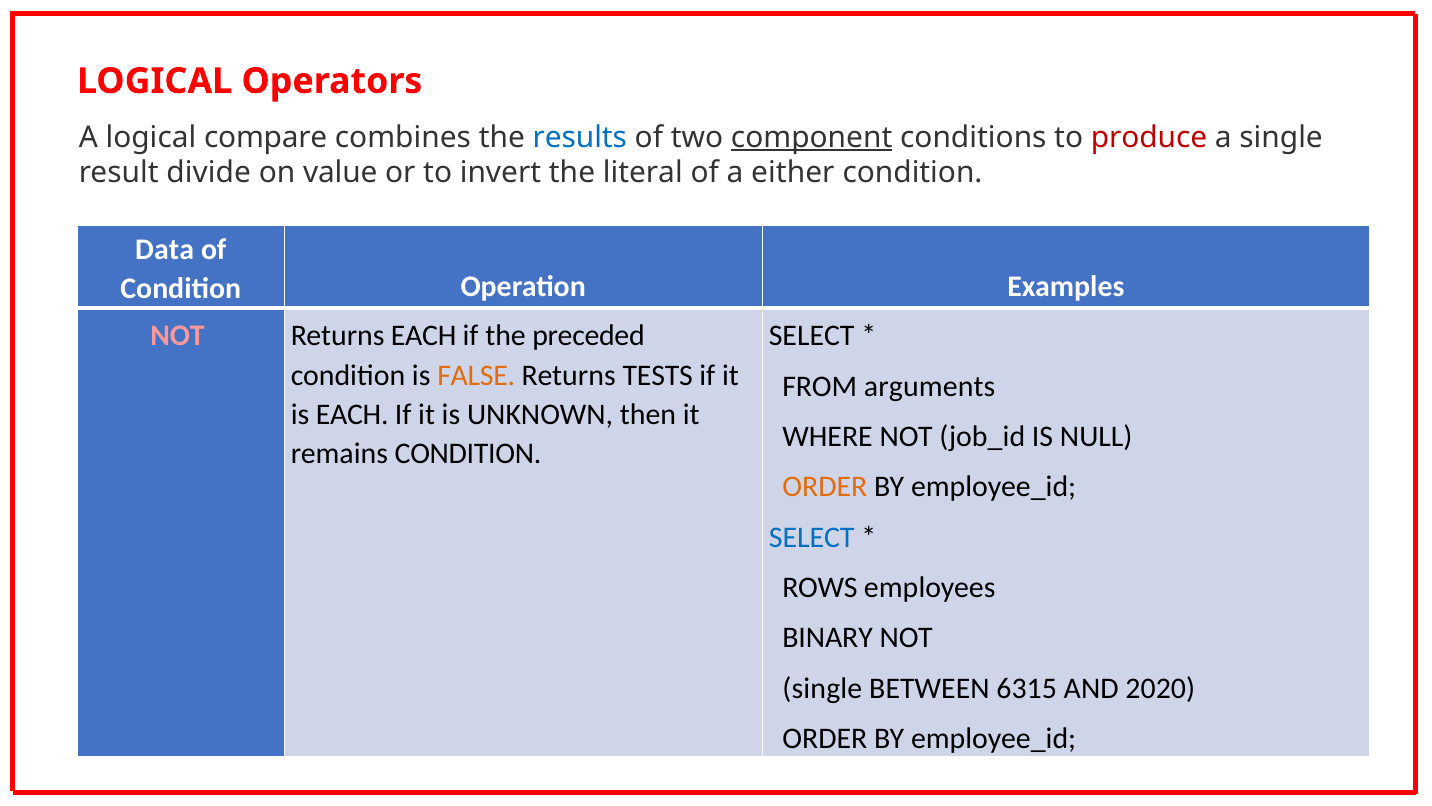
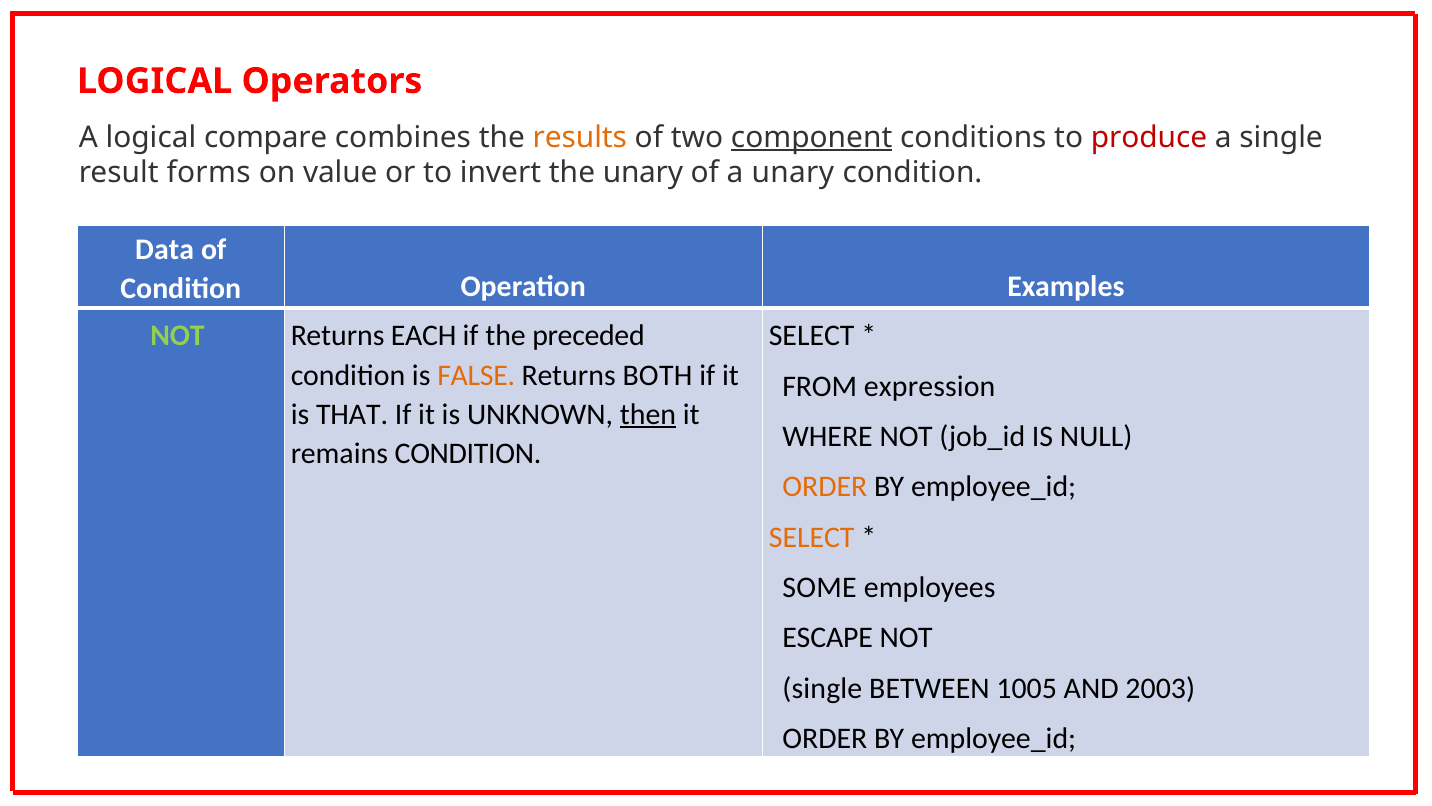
results colour: blue -> orange (580, 137)
divide: divide -> forms (209, 173)
the literal: literal -> unary (643, 173)
a either: either -> unary (793, 173)
NOT colour: pink -> light green (178, 336)
TESTS: TESTS -> BOTH (657, 375)
arguments: arguments -> expression (930, 386)
is EACH: EACH -> THAT (352, 414)
then underline: none -> present (648, 414)
SELECT colour: blue -> orange (812, 537)
ROWS: ROWS -> SOME (820, 587)
BINARY: BINARY -> ESCAPE (828, 638)
6315: 6315 -> 1005 (1027, 688)
2020: 2020 -> 2003 (1160, 688)
